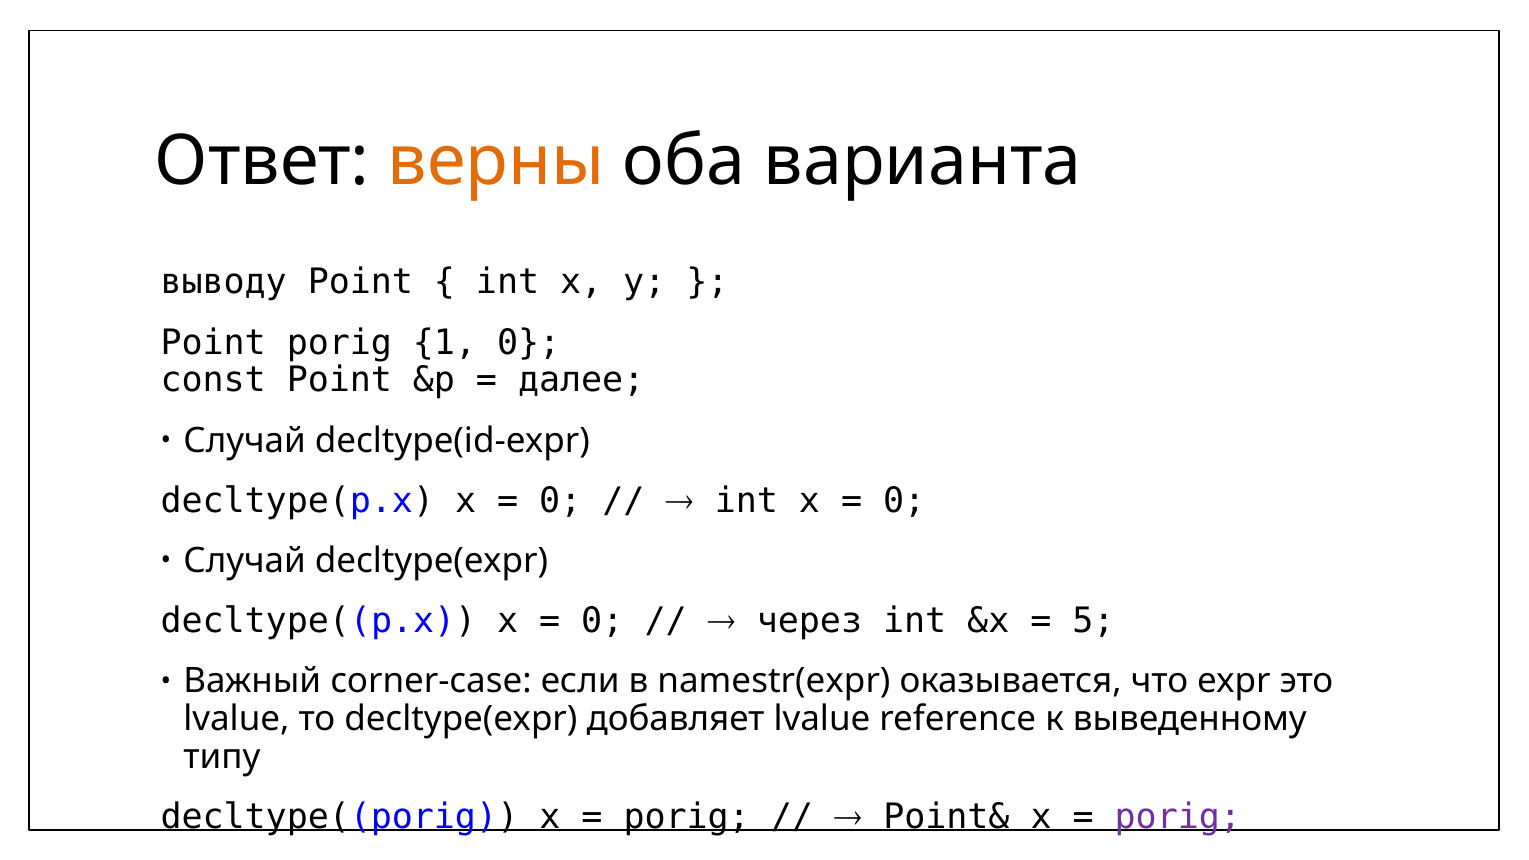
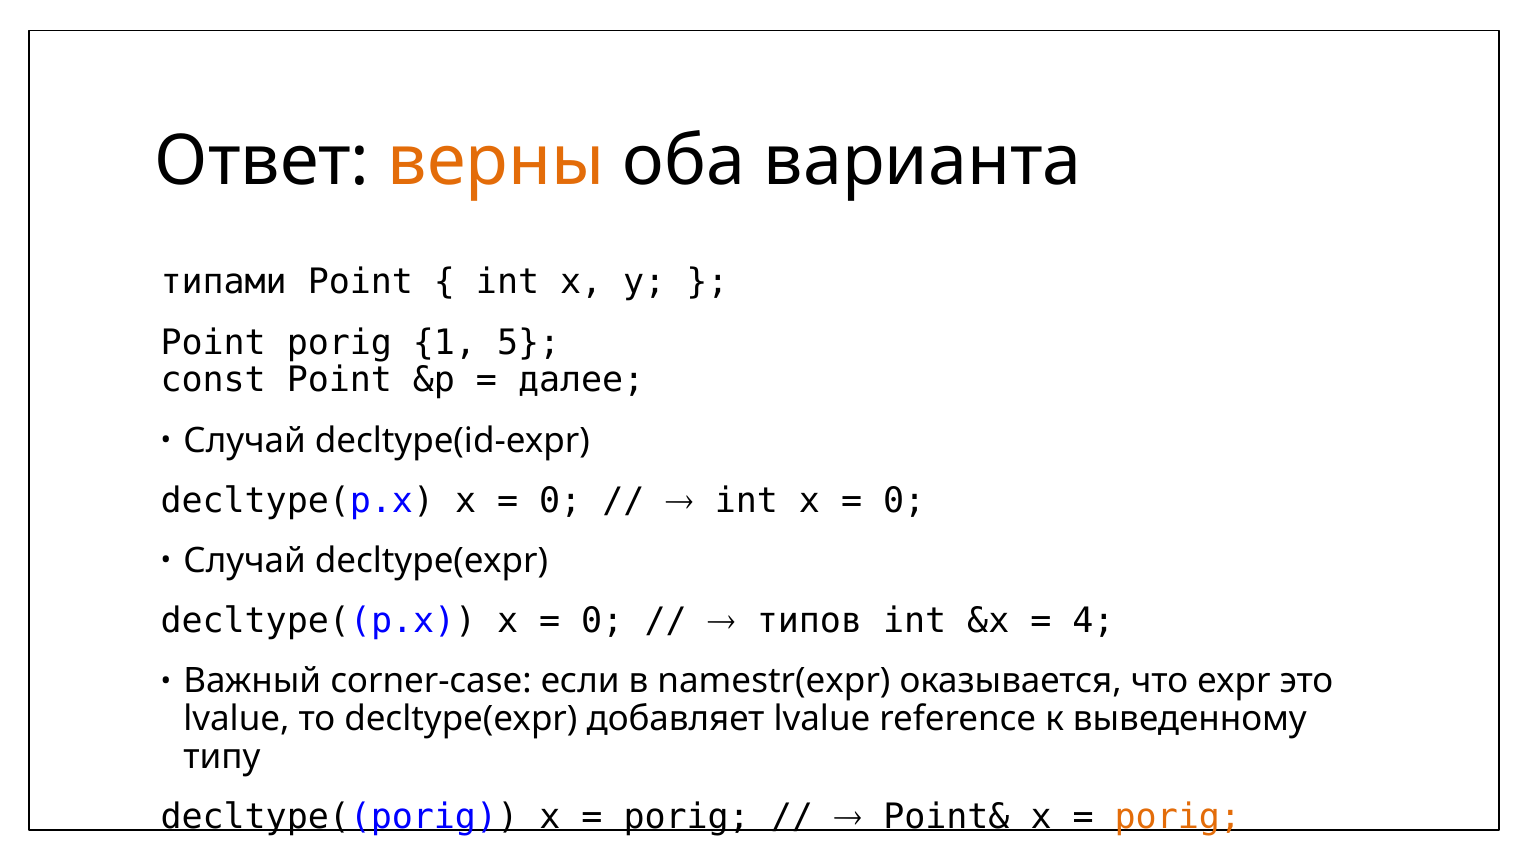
выводу: выводу -> типами (224, 282)
1 0: 0 -> 5 (529, 343)
через: через -> типов (810, 621)
5: 5 -> 4 (1093, 621)
porig colour: purple -> orange (1178, 817)
